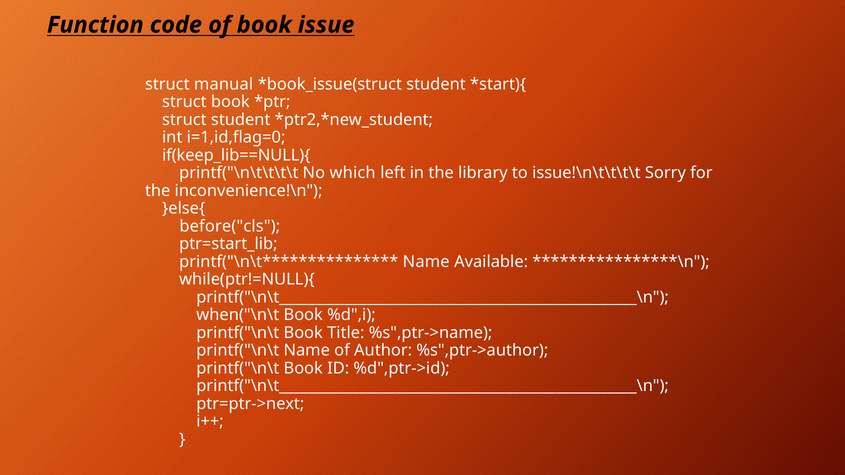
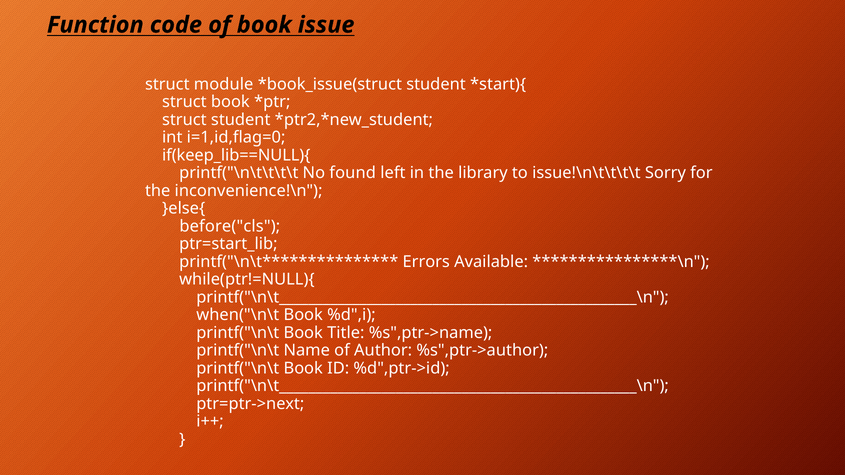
manual: manual -> module (224, 84)
which: which -> found (353, 173)
Name: Name -> Errors (426, 262)
